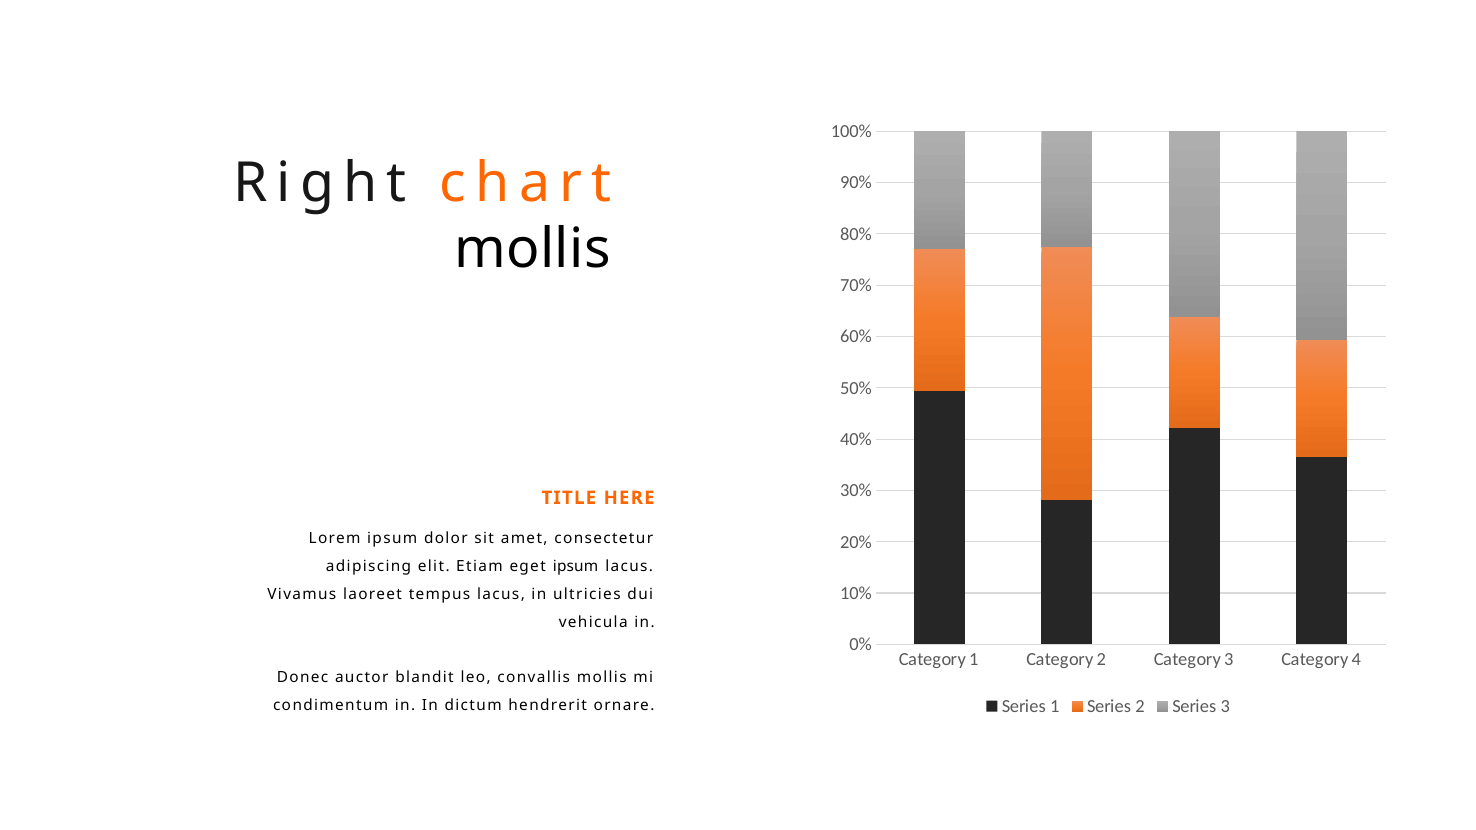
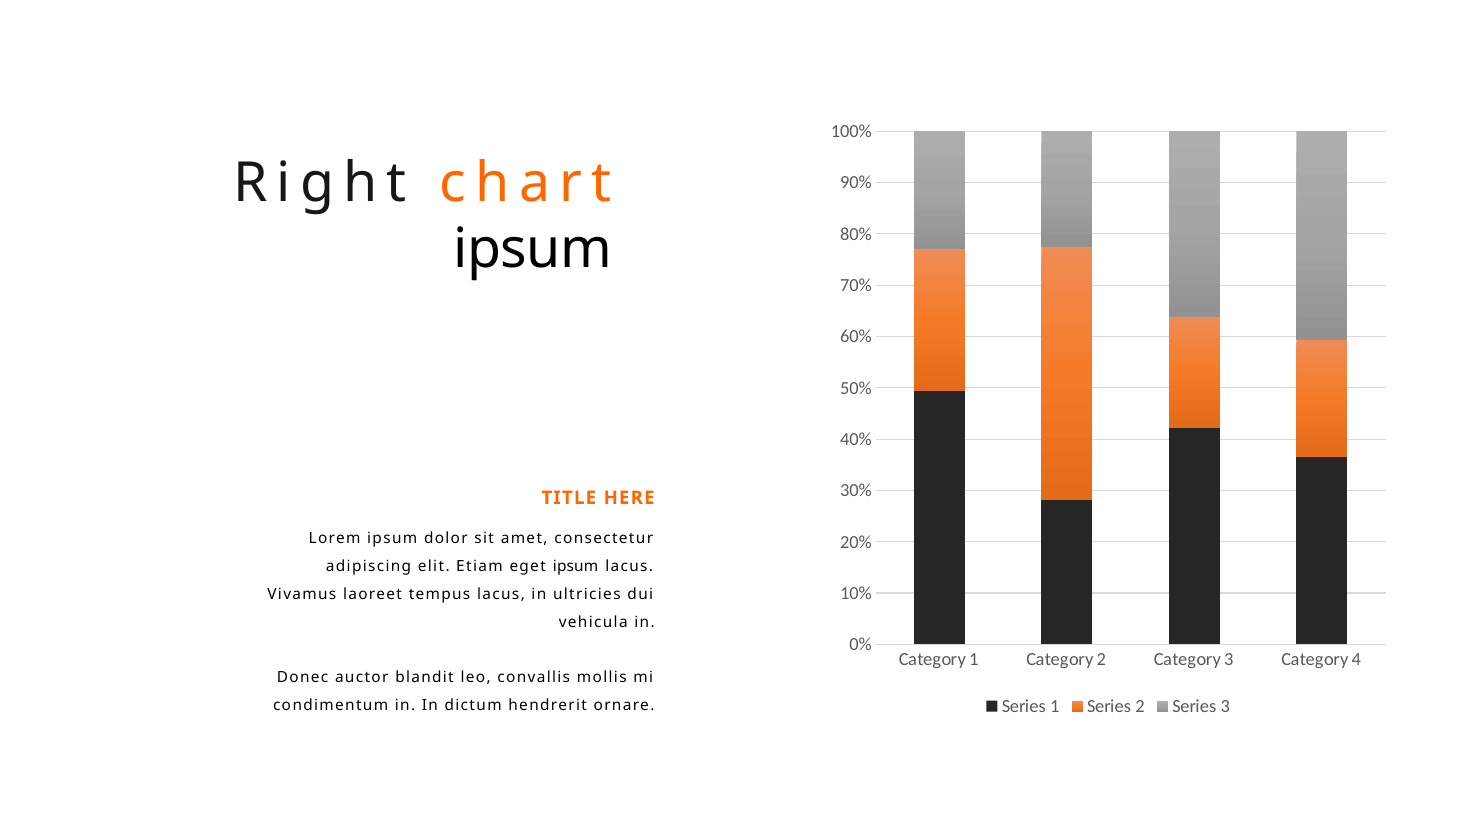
mollis: mollis -> ipsum (533, 249)
